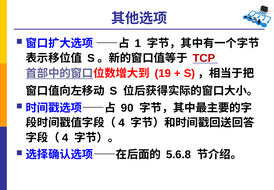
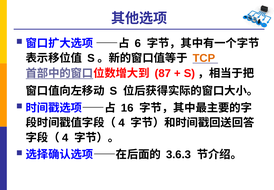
1: 1 -> 6 (138, 43)
TCP colour: red -> orange (204, 58)
19: 19 -> 87 (163, 73)
90: 90 -> 16 (127, 108)
5.6.8: 5.6.8 -> 3.6.3 (179, 154)
